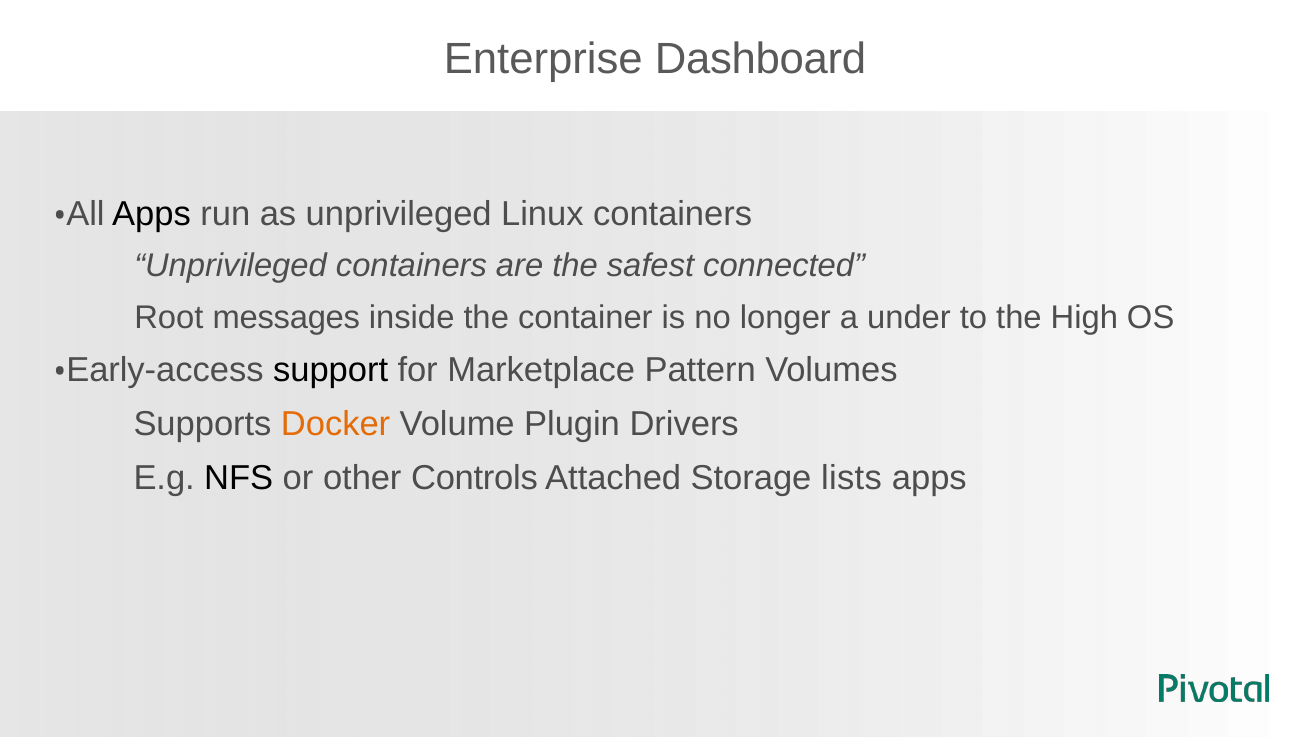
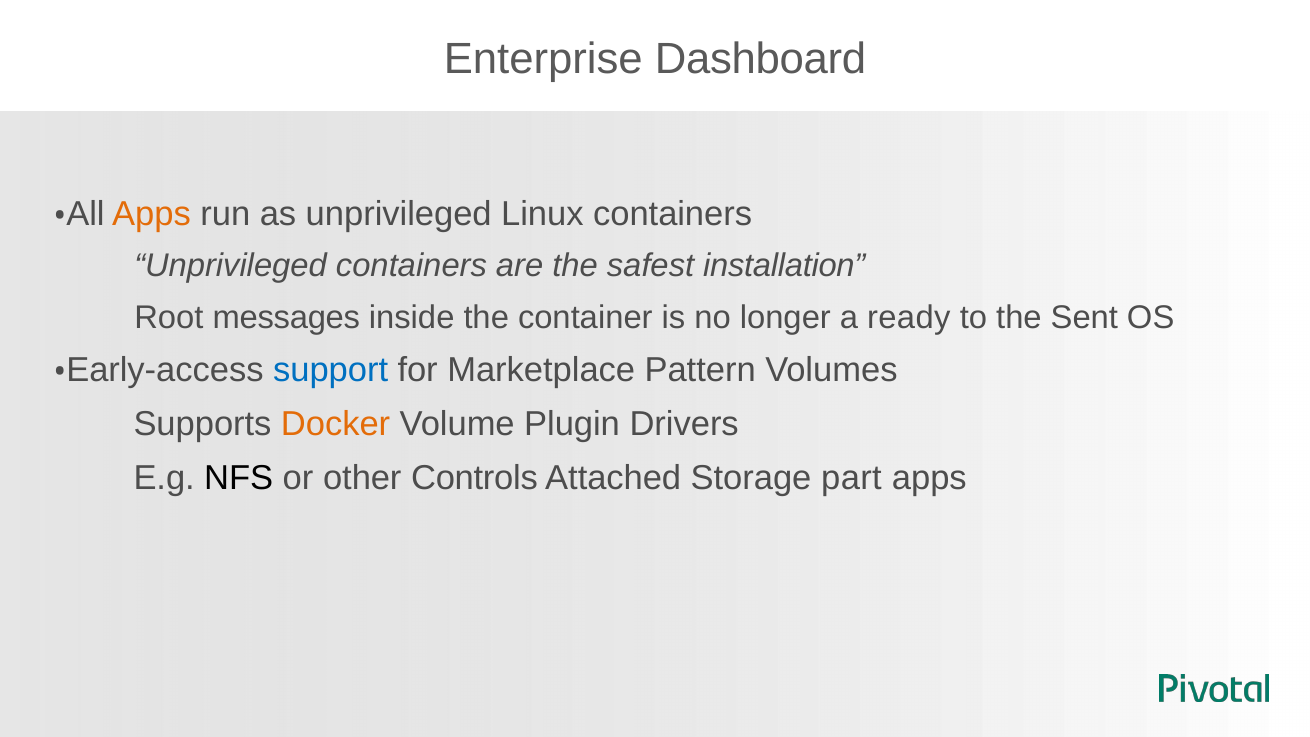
Apps colour: black -> orange (151, 214)
connected: connected -> installation (784, 266)
under: under -> ready (909, 317)
High: High -> Sent (1084, 317)
support colour: black -> blue (331, 370)
lists: lists -> part (851, 478)
